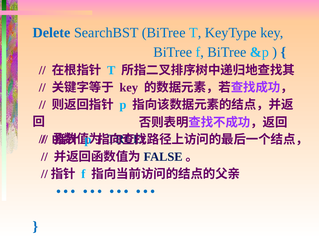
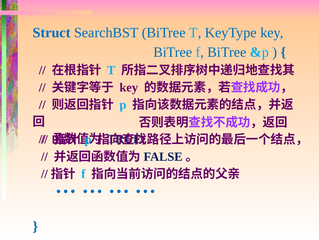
Delete: Delete -> Struct (52, 33)
